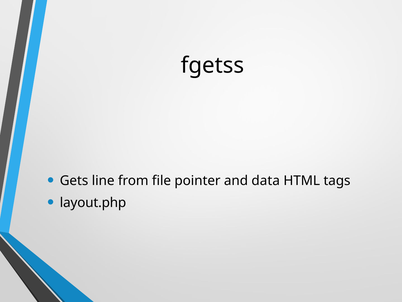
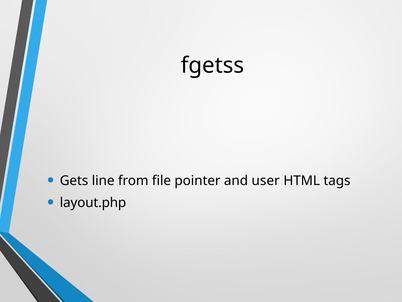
data: data -> user (266, 180)
